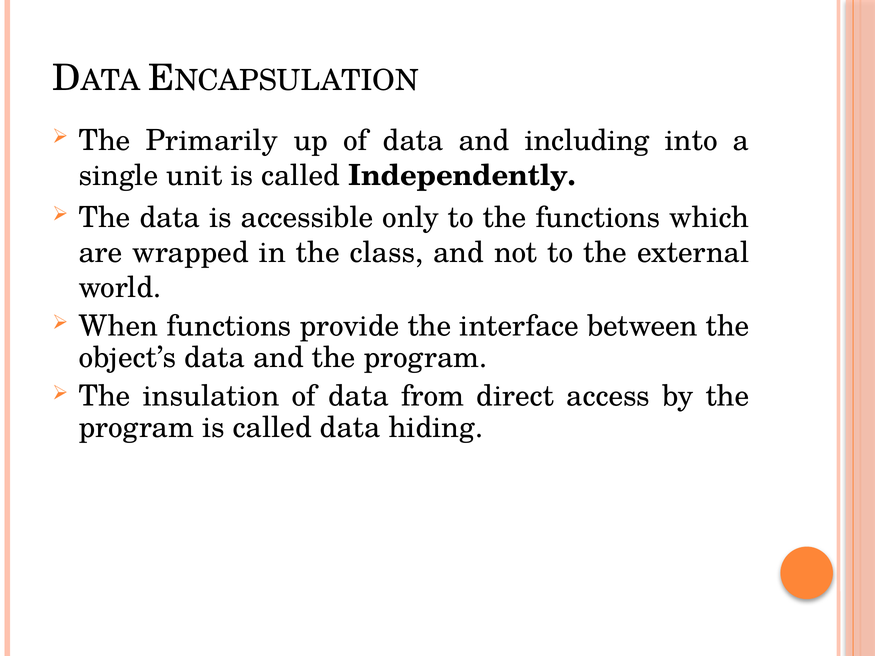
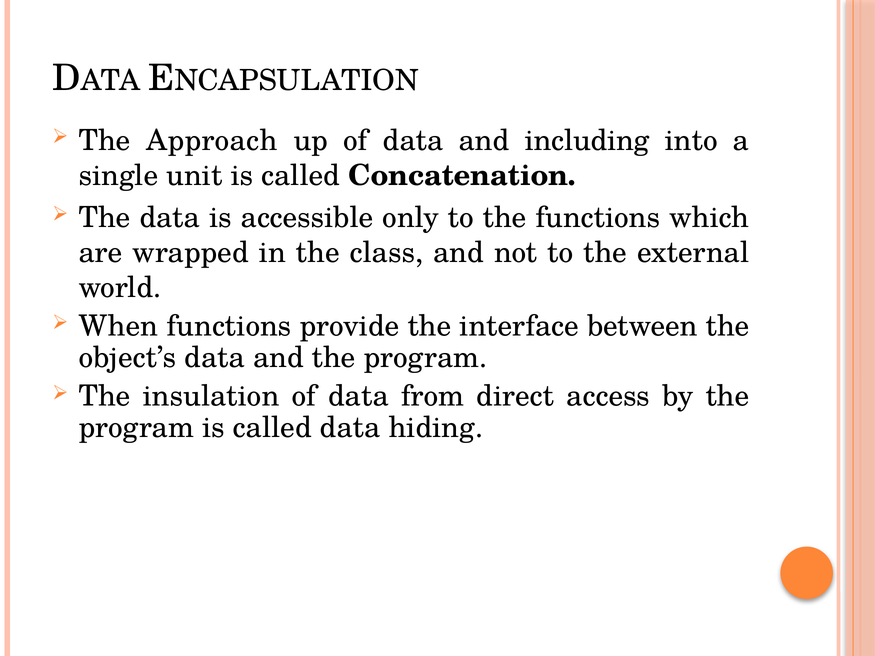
Primarily: Primarily -> Approach (212, 141)
Independently: Independently -> Concatenation (462, 176)
